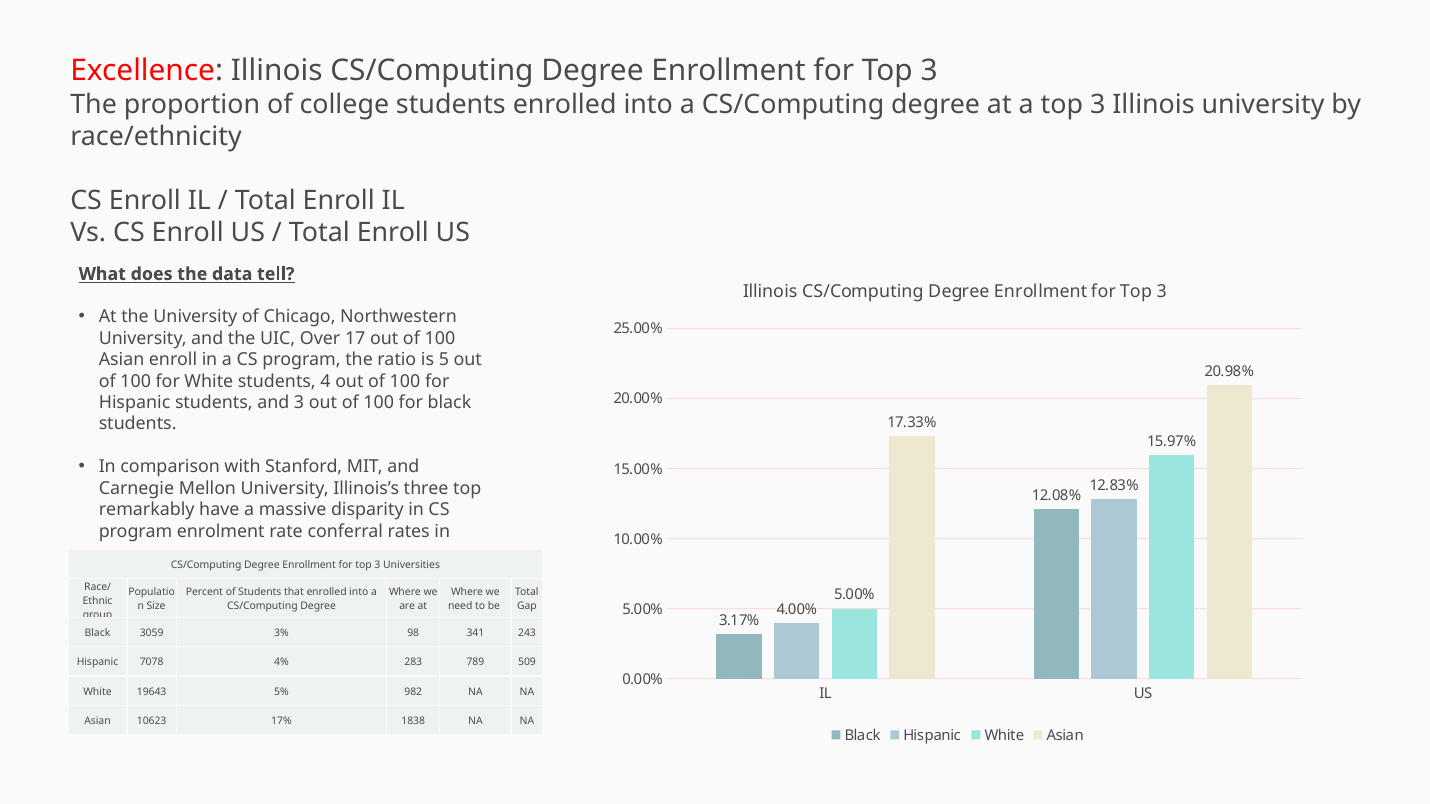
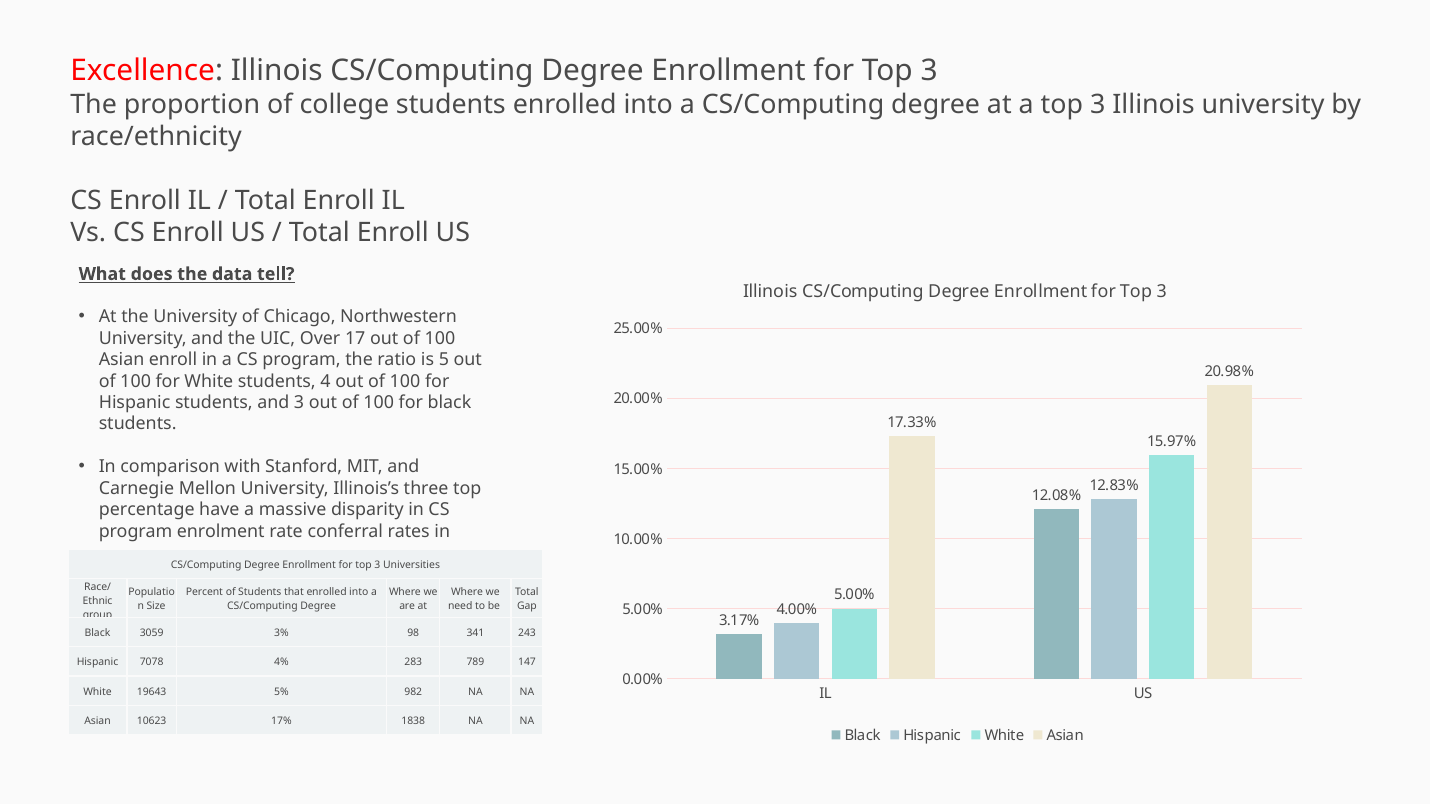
remarkably: remarkably -> percentage (147, 510)
509: 509 -> 147 (527, 663)
